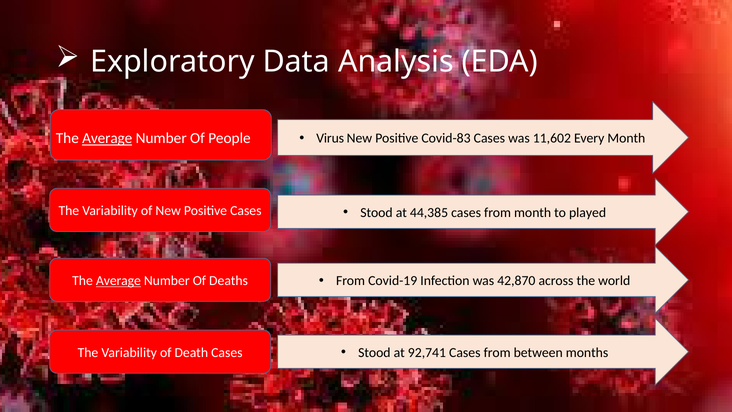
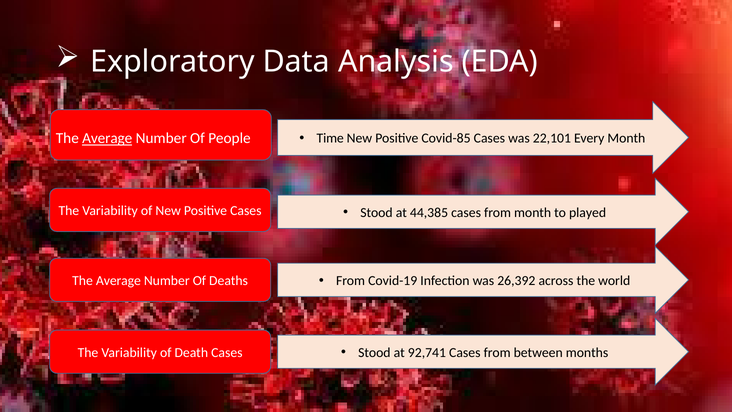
Virus: Virus -> Time (330, 138)
Covid-83: Covid-83 -> Covid-85 (446, 138)
11,602: 11,602 -> 22,101 (552, 138)
42,870: 42,870 -> 26,392 (516, 281)
Average underline: present -> none (118, 281)
